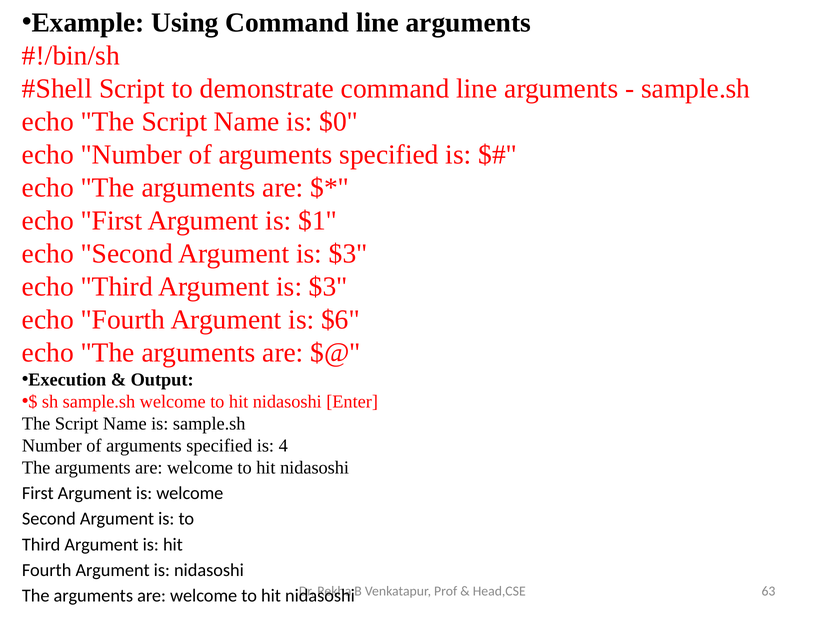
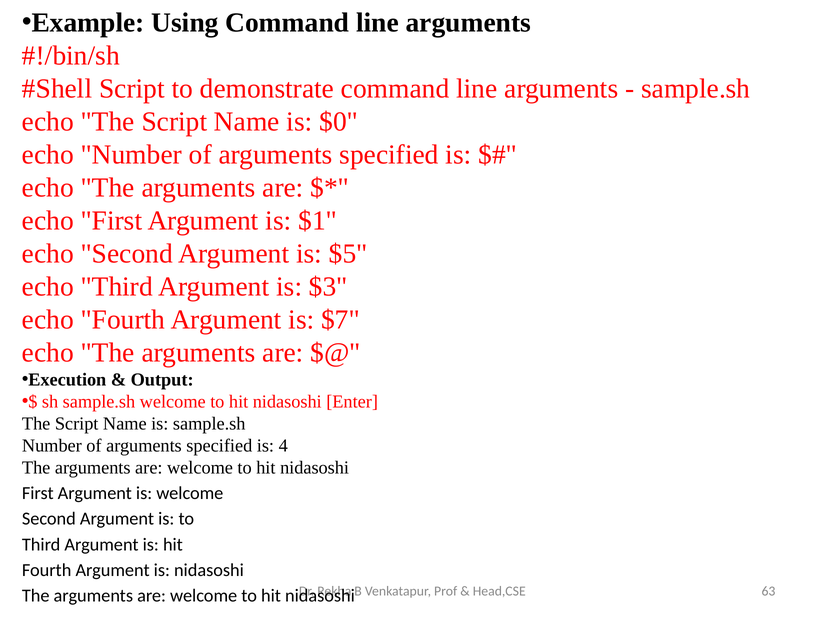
Second Argument is $3: $3 -> $5 (348, 254)
$6: $6 -> $7 (341, 320)
